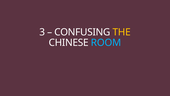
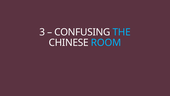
THE colour: yellow -> light blue (122, 32)
